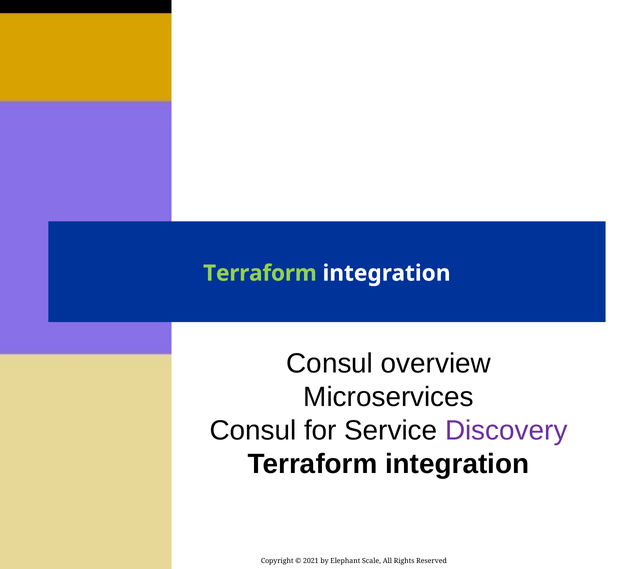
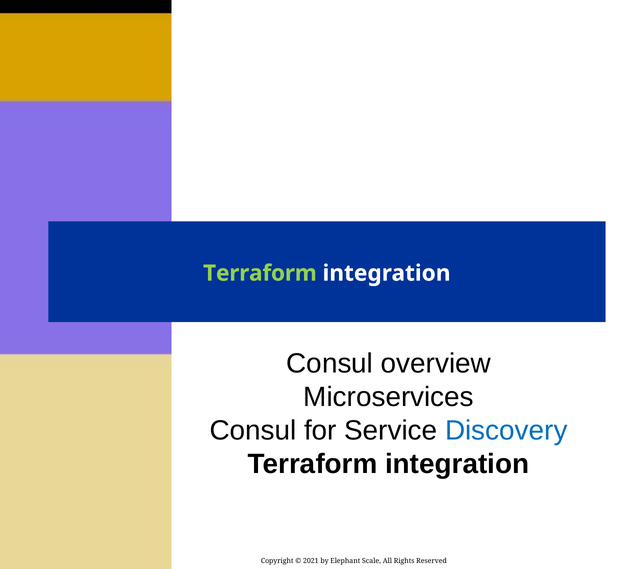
Discovery colour: purple -> blue (506, 431)
